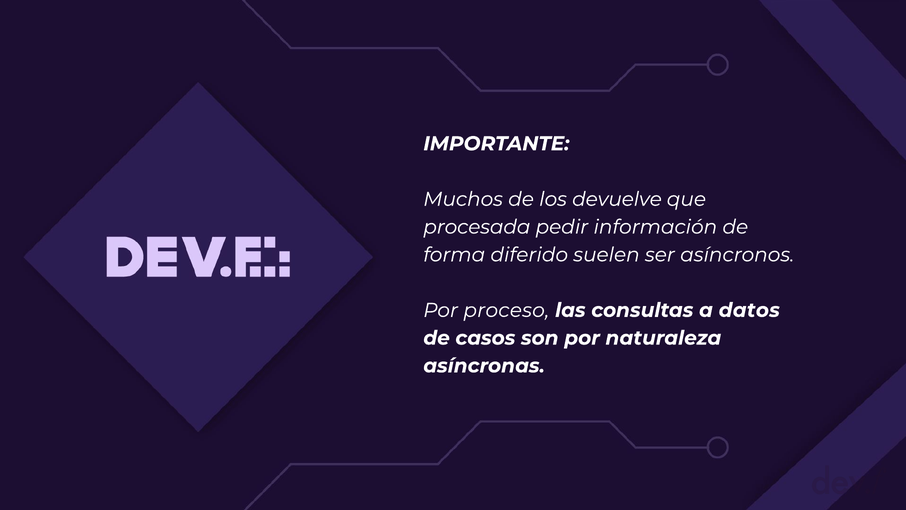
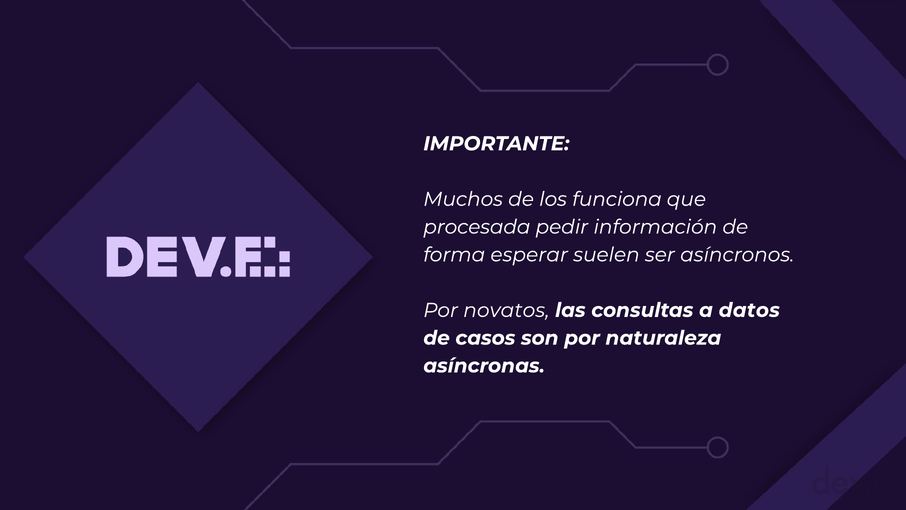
devuelve: devuelve -> funciona (617, 199)
diferido: diferido -> esperar (529, 255)
proceso: proceso -> novatos (506, 310)
